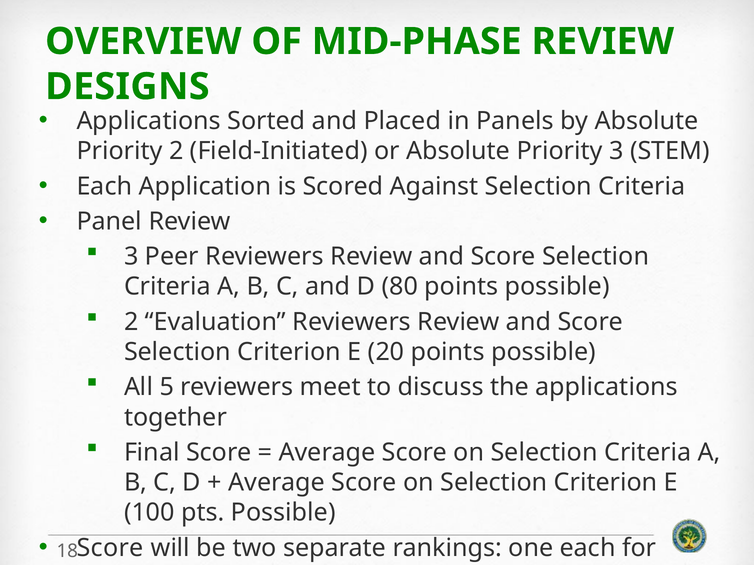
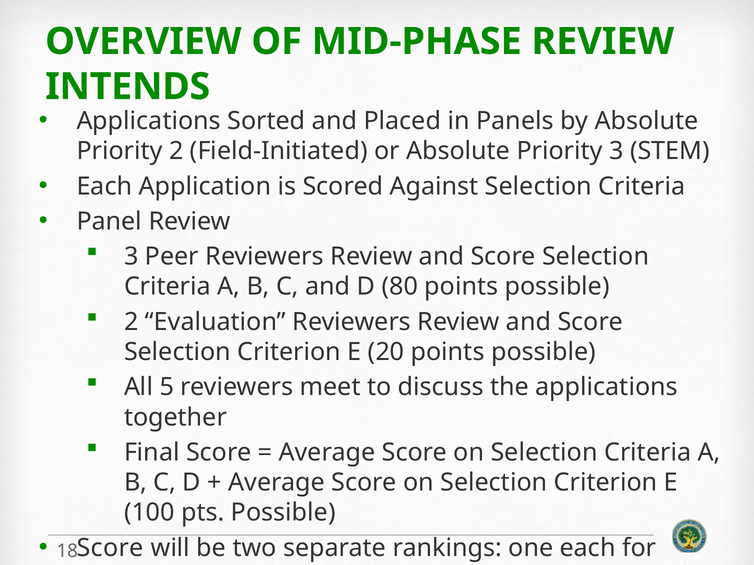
DESIGNS: DESIGNS -> INTENDS (128, 87)
